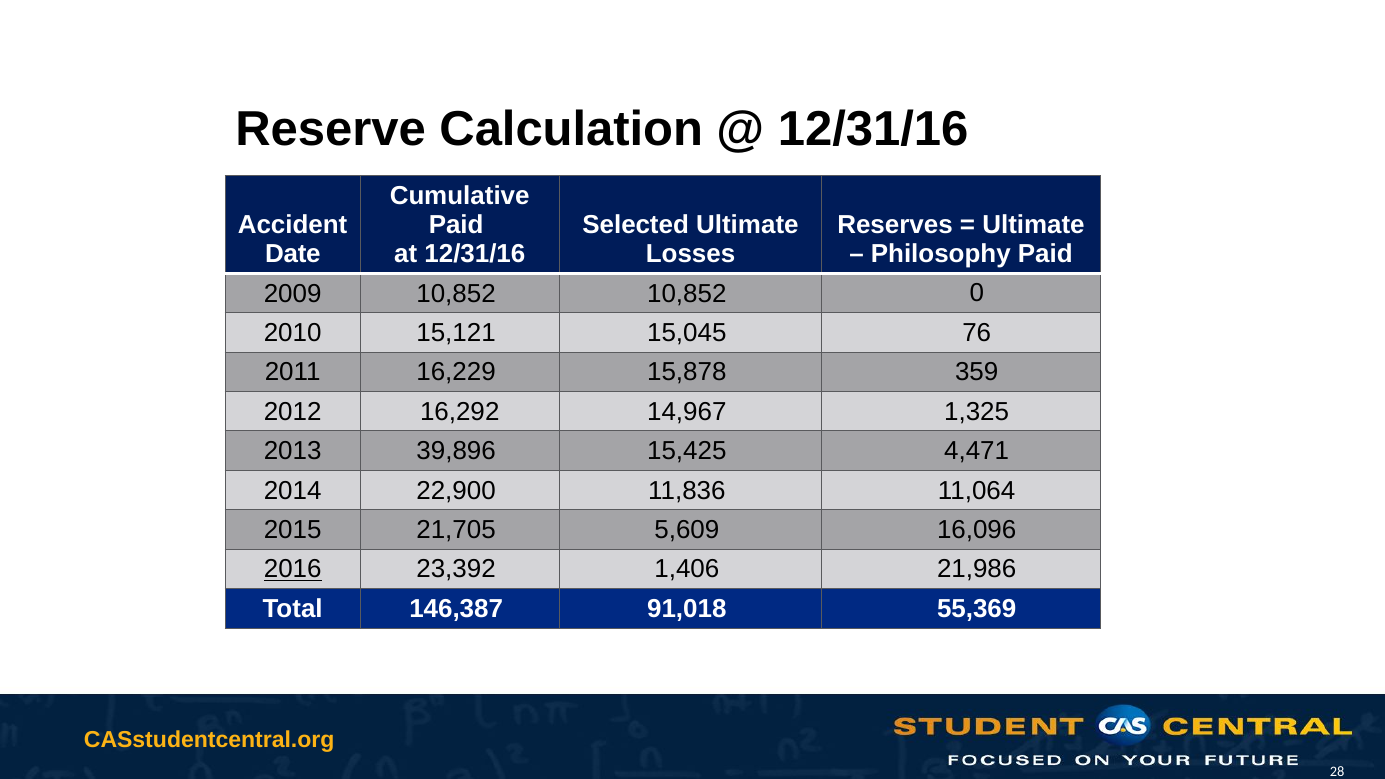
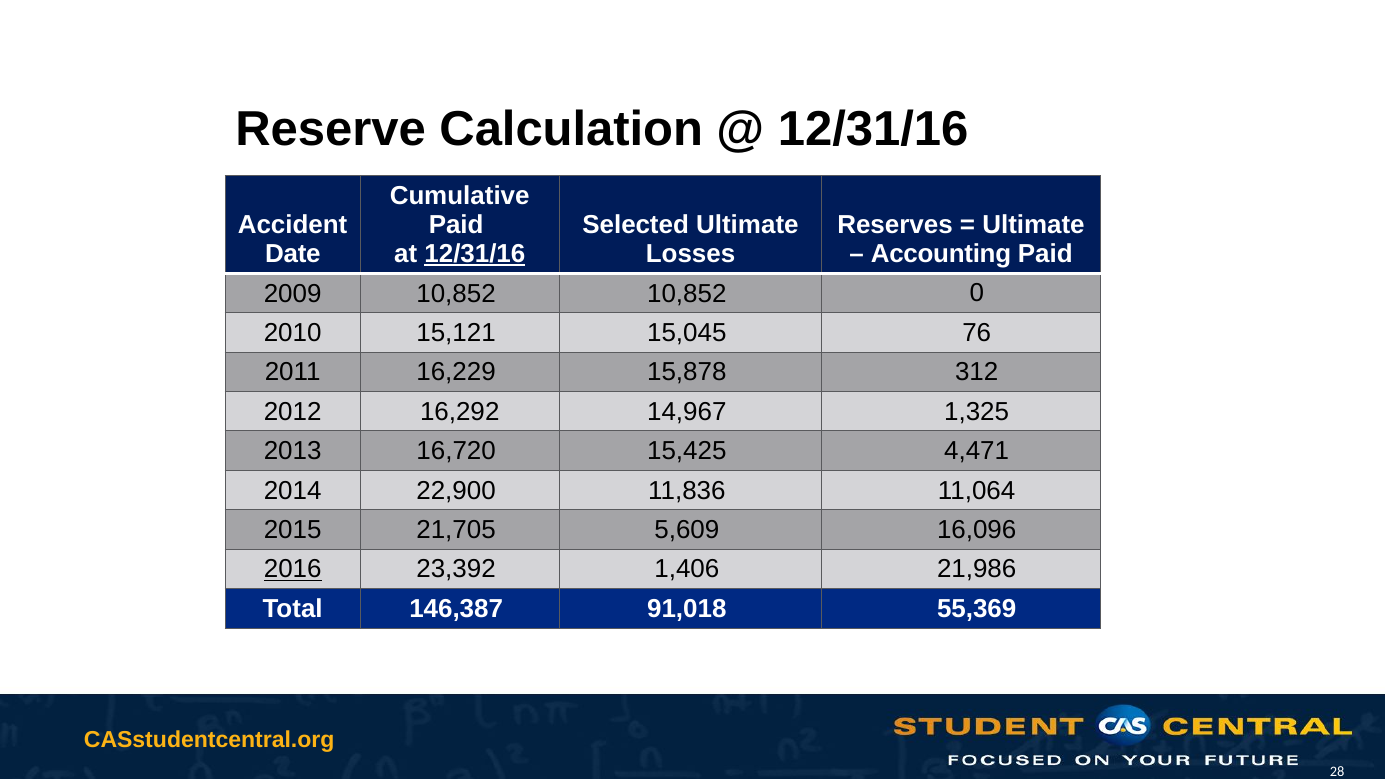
12/31/16 underline: none -> present (475, 254)
Philosophy: Philosophy -> Accounting (941, 254)
359: 359 -> 312 (977, 372)
39,896: 39,896 -> 16,720 (456, 451)
